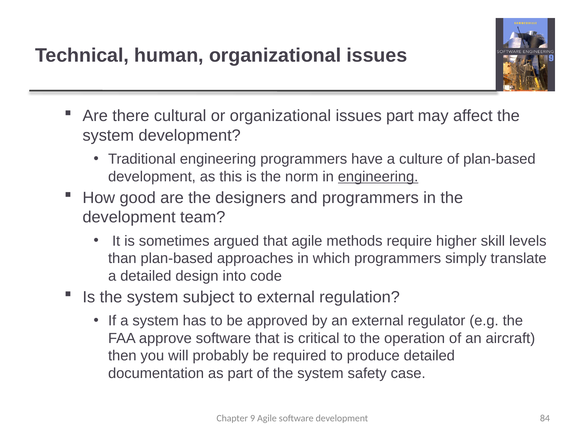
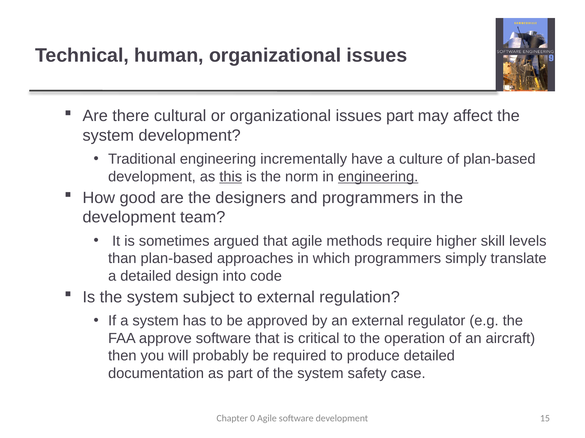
engineering programmers: programmers -> incrementally (304, 159)
this underline: none -> present (231, 177)
9: 9 -> 0 (253, 419)
84: 84 -> 15 (545, 419)
